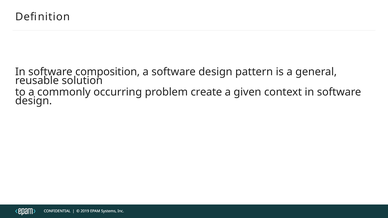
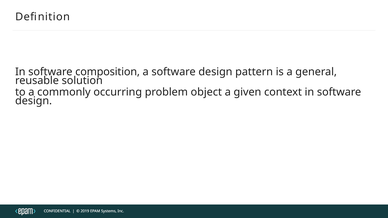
create: create -> object (206, 92)
